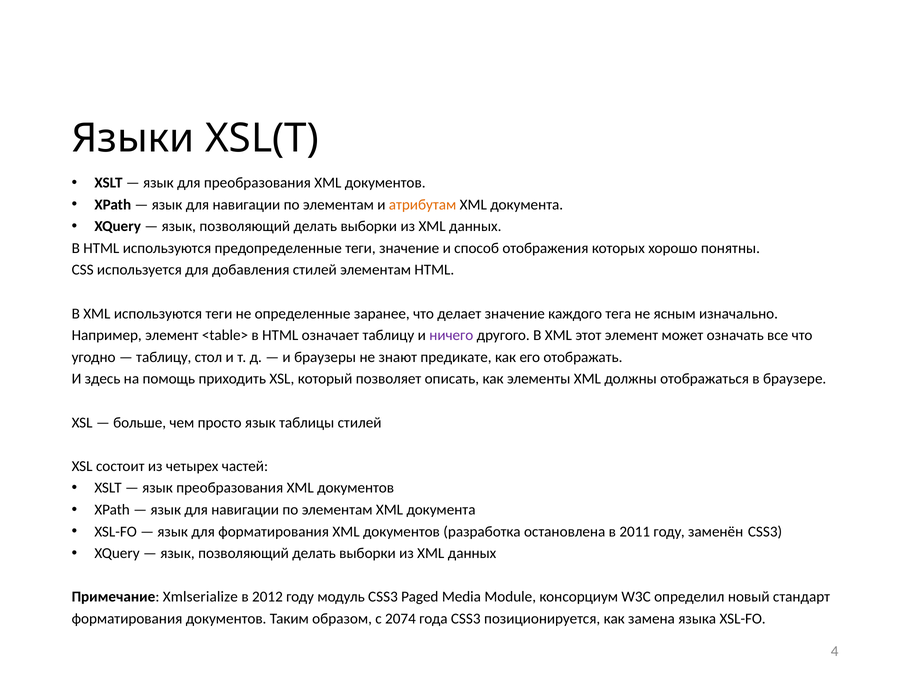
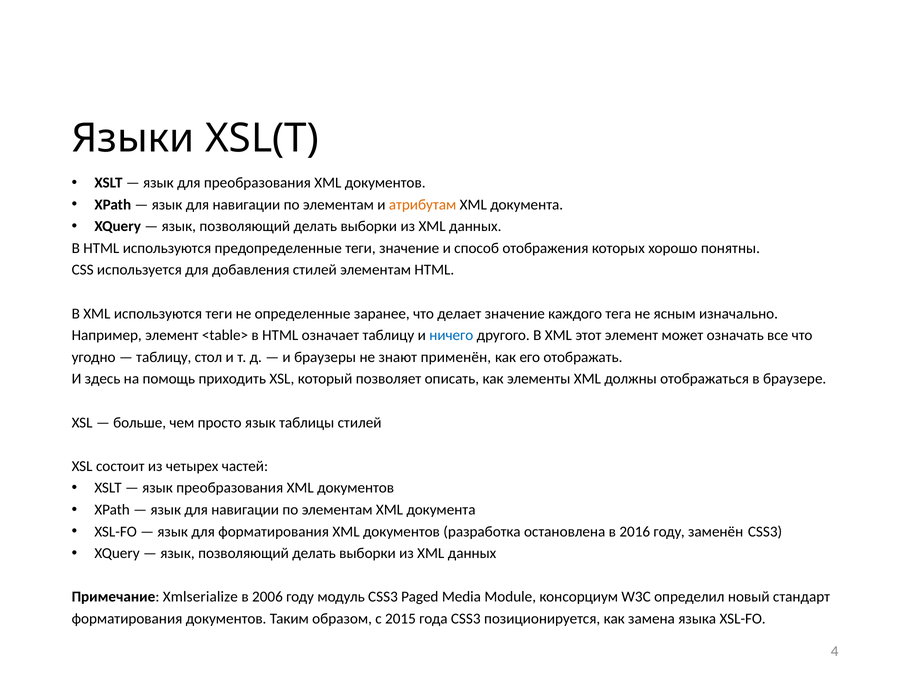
ничего colour: purple -> blue (451, 336)
предикате: предикате -> применён (456, 357)
2011: 2011 -> 2016 (635, 532)
2012: 2012 -> 2006 (267, 597)
2074: 2074 -> 2015 (400, 619)
